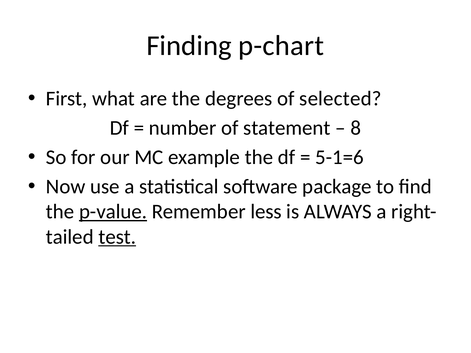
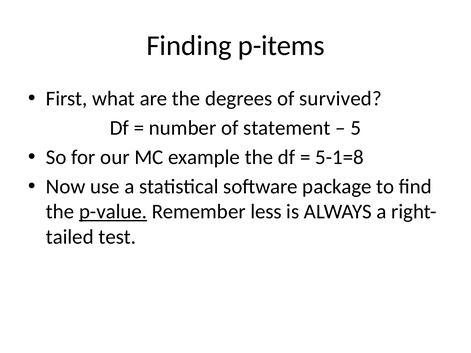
p-chart: p-chart -> p-items (281, 46)
selected: selected -> survived (341, 99)
8: 8 -> 5 (356, 128)
5-1=6: 5-1=6 -> 5-1=8 (339, 157)
test underline: present -> none (117, 237)
